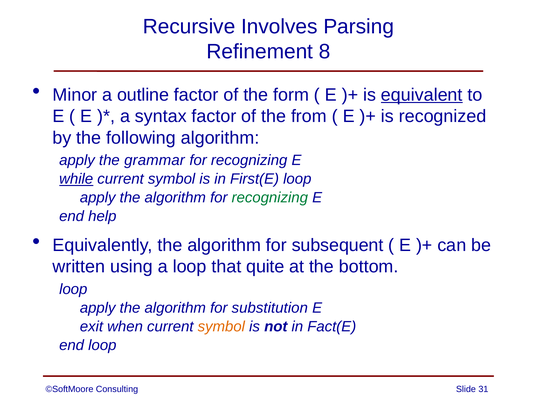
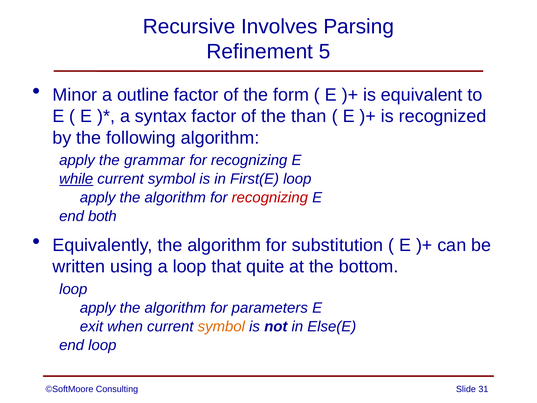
8: 8 -> 5 (325, 52)
equivalent underline: present -> none (422, 95)
from: from -> than (309, 116)
recognizing colour: green -> red (270, 198)
help: help -> both (102, 216)
subsequent: subsequent -> substitution (337, 245)
substitution: substitution -> parameters (270, 308)
Fact(E: Fact(E -> Else(E (332, 326)
